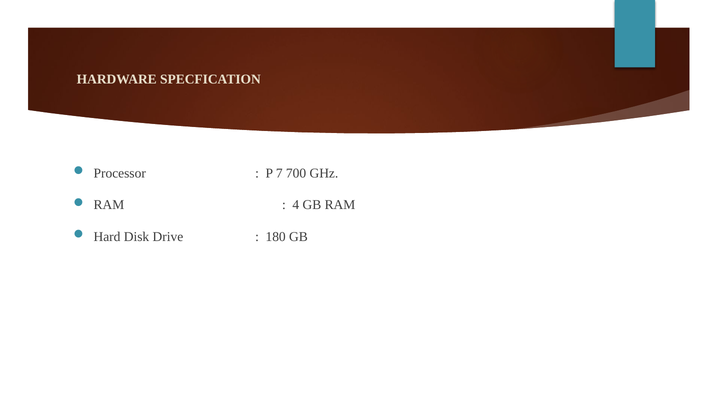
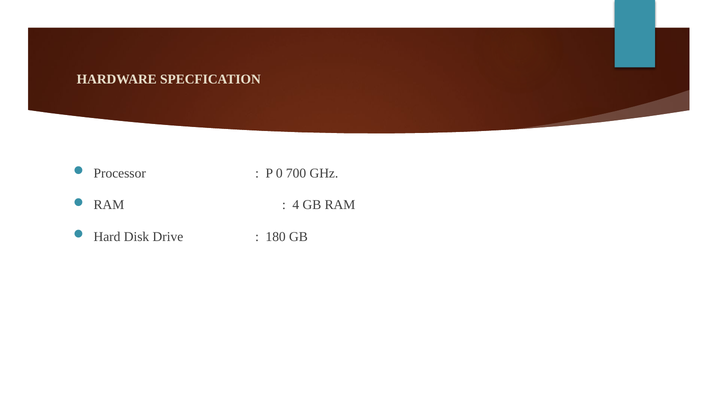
7: 7 -> 0 (279, 173)
